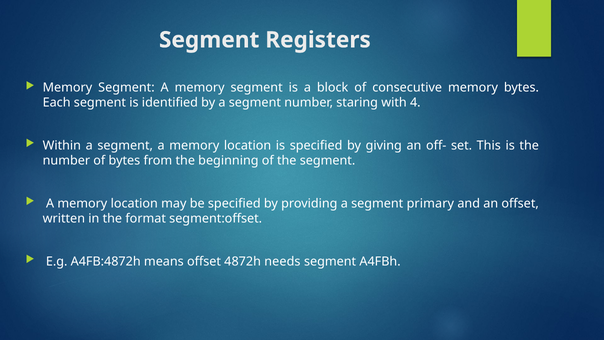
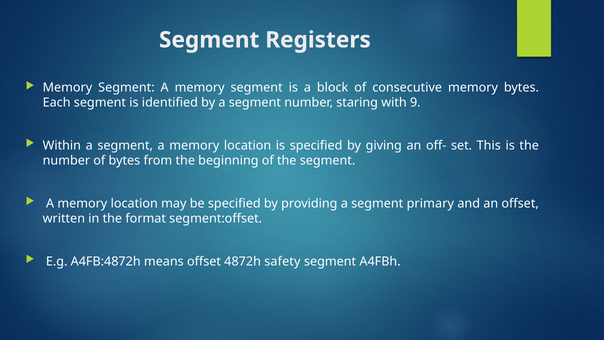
4: 4 -> 9 (415, 103)
needs: needs -> safety (282, 261)
